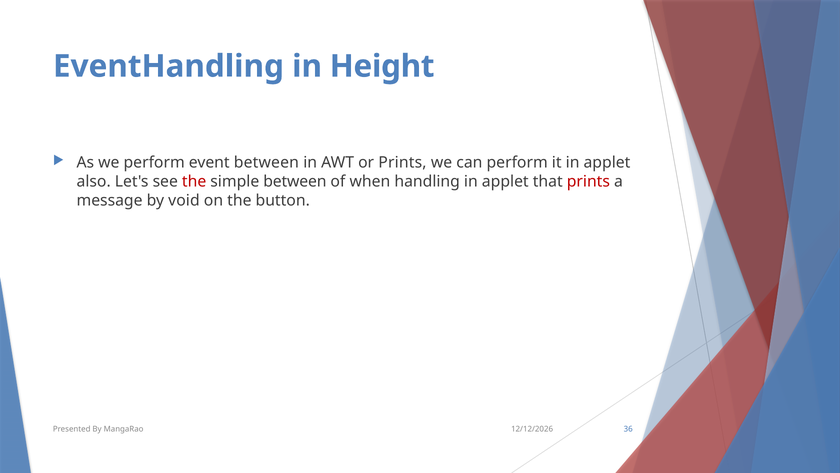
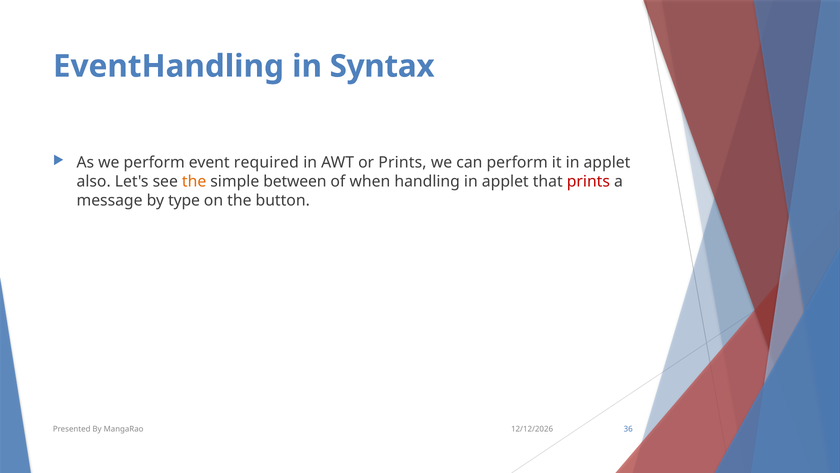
Height: Height -> Syntax (382, 66)
event between: between -> required (266, 163)
the colour: red -> orange (194, 181)
void: void -> type (184, 200)
